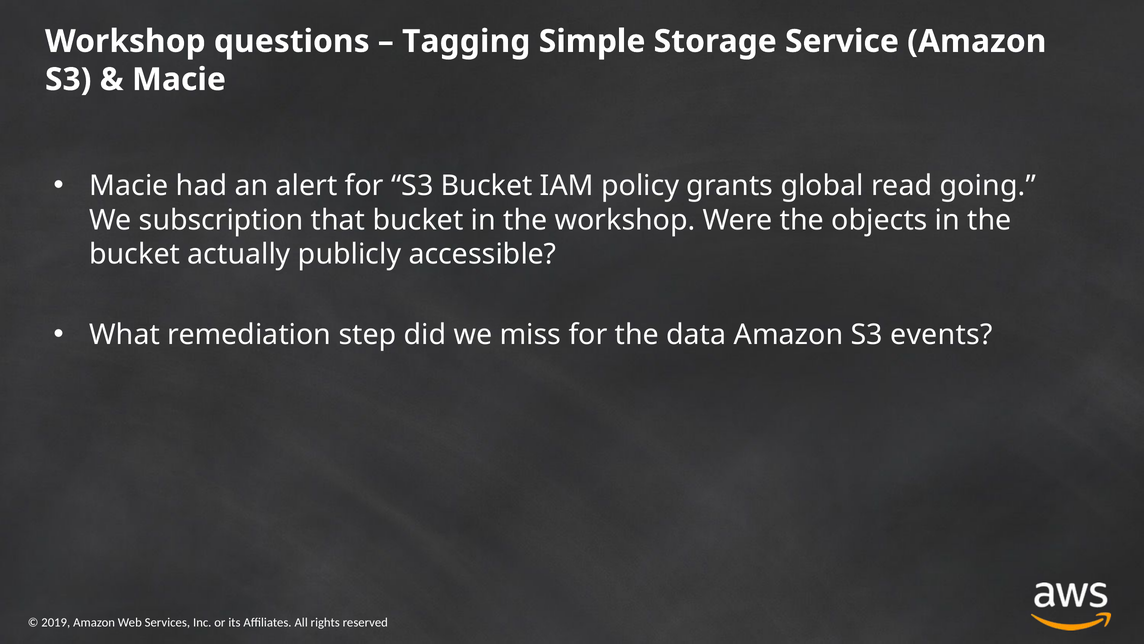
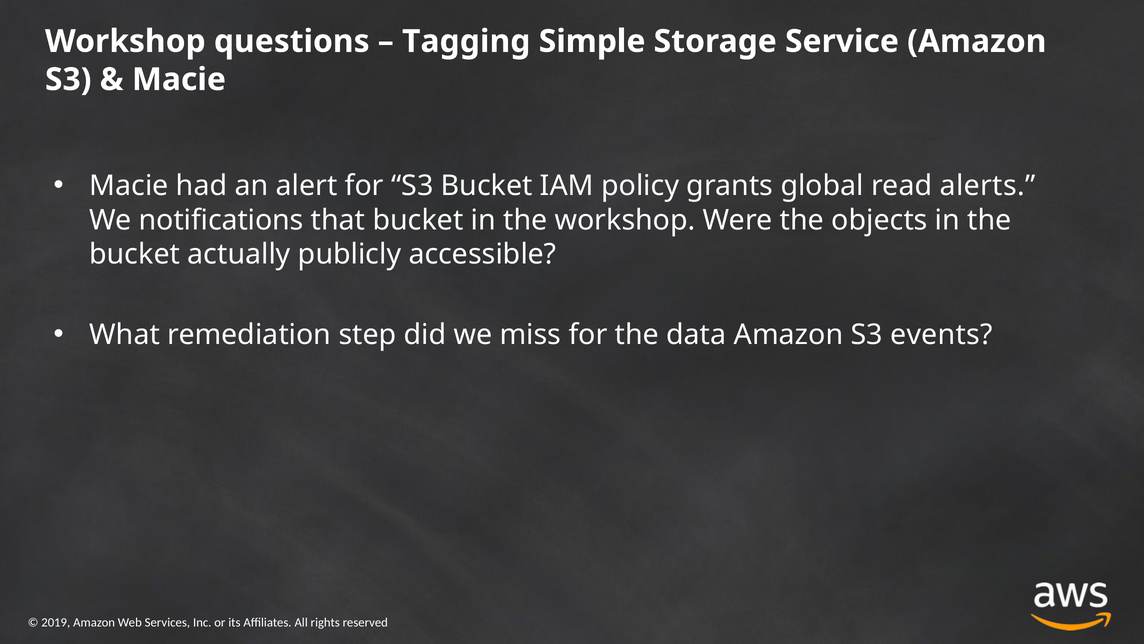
going: going -> alerts (988, 186)
subscription: subscription -> notifications (221, 220)
